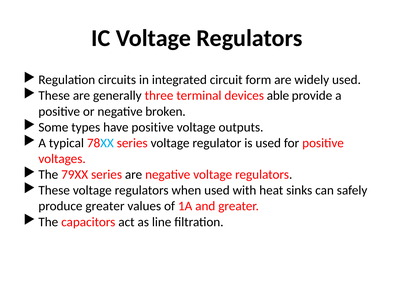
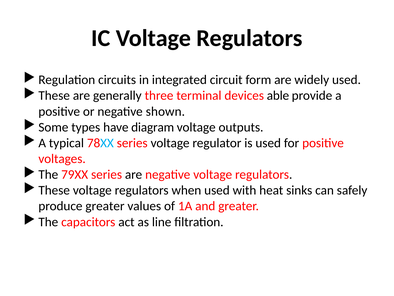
broken: broken -> shown (165, 111)
have positive: positive -> diagram (153, 127)
